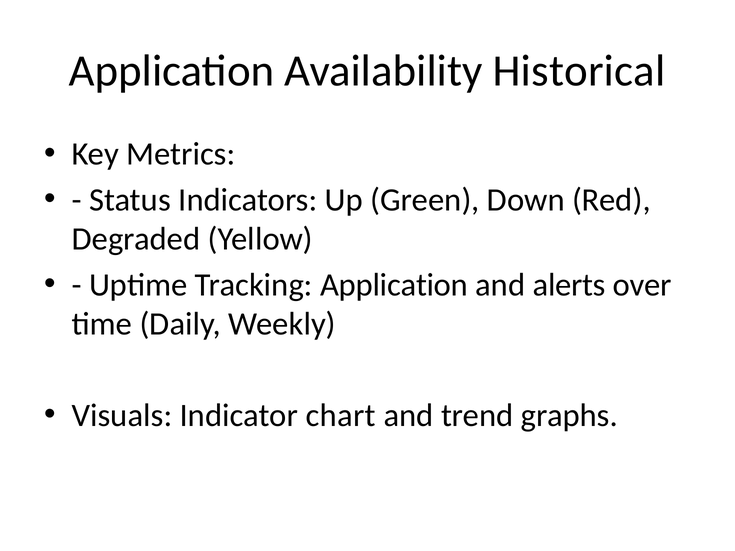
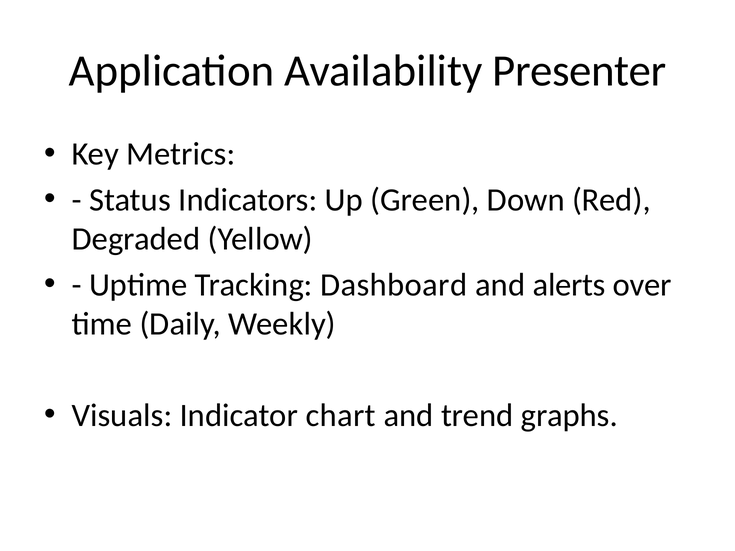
Historical: Historical -> Presenter (579, 71)
Tracking Application: Application -> Dashboard (394, 285)
